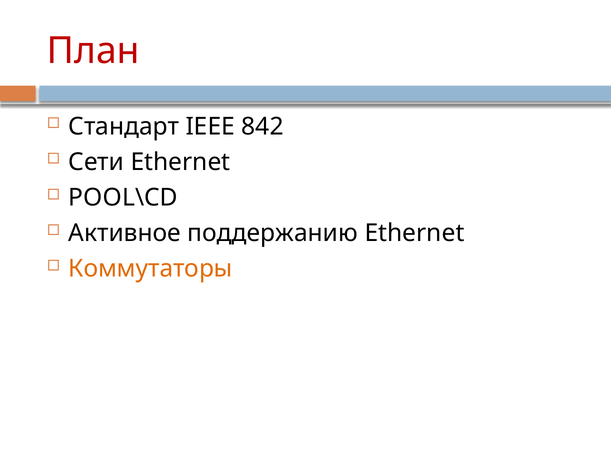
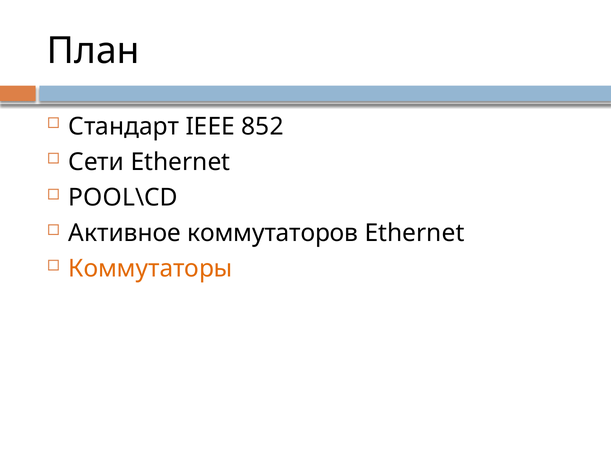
План colour: red -> black (93, 51)
842: 842 -> 852 (263, 126)
поддержанию: поддержанию -> коммутаторов (273, 233)
